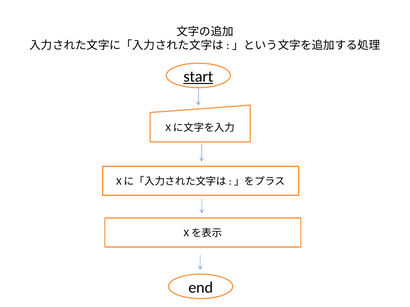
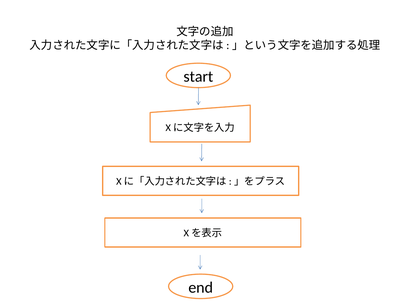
start underline: present -> none (198, 77)
